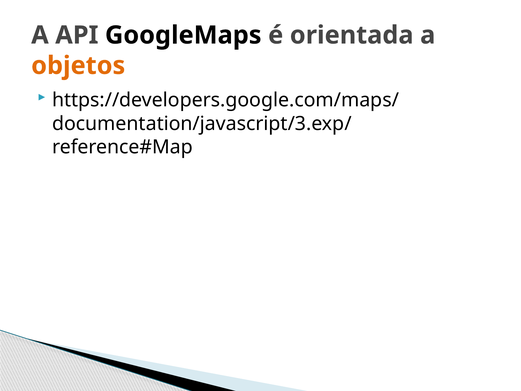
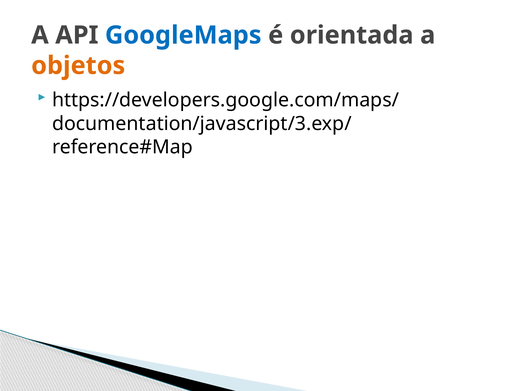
GoogleMaps colour: black -> blue (183, 35)
